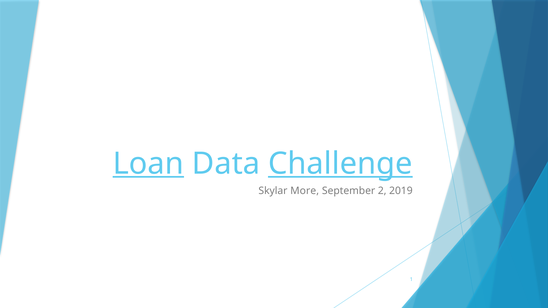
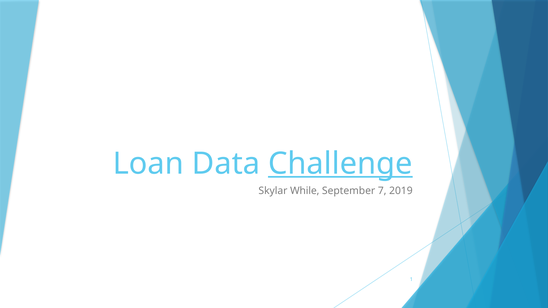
Loan underline: present -> none (148, 164)
More: More -> While (305, 191)
2: 2 -> 7 (382, 191)
